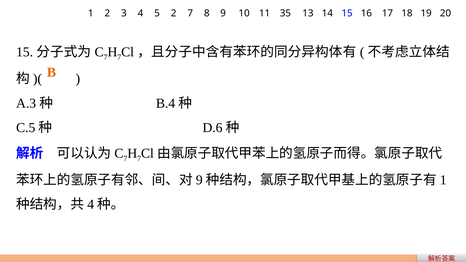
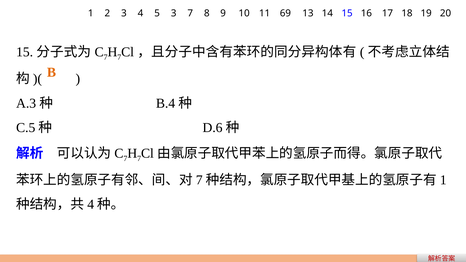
5 2: 2 -> 3 (174, 13)
35: 35 -> 69 (285, 13)
9: 9 -> 7 (199, 180)
